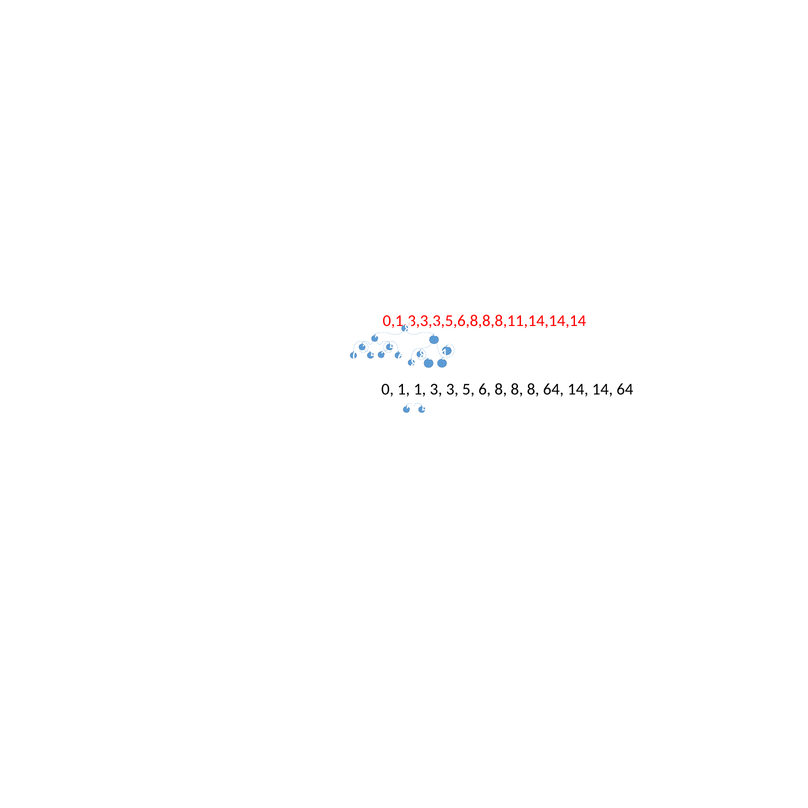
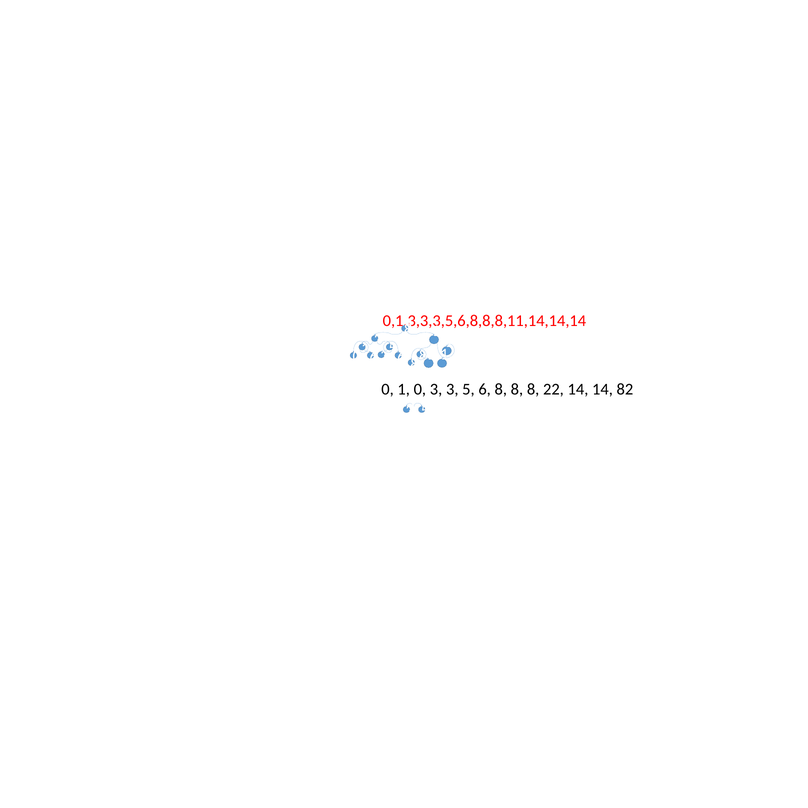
0 5: 5 -> 6 (374, 357)
0 1 1: 1 -> 0 (420, 390)
8 64: 64 -> 22 (553, 390)
14 64: 64 -> 82 (625, 390)
